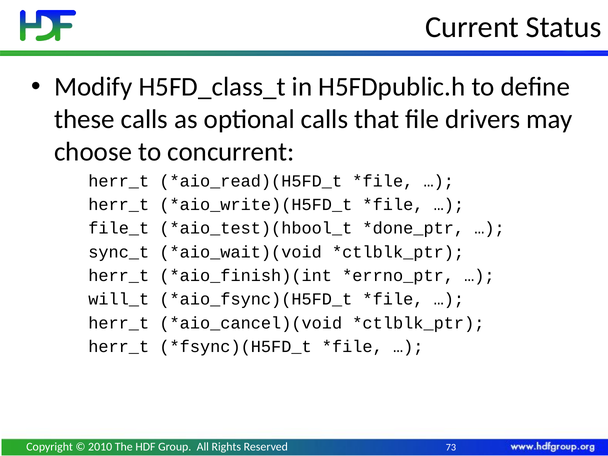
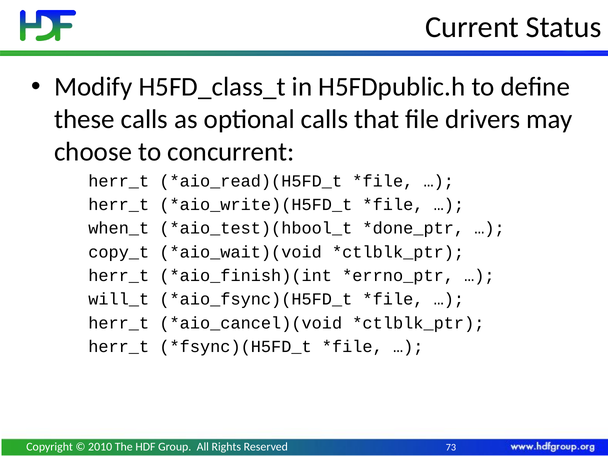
file_t: file_t -> when_t (119, 228)
sync_t: sync_t -> copy_t (119, 252)
